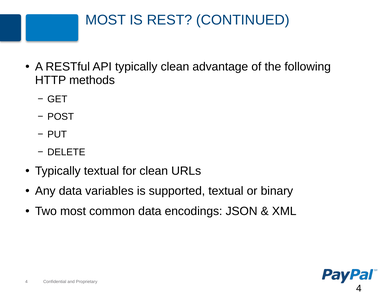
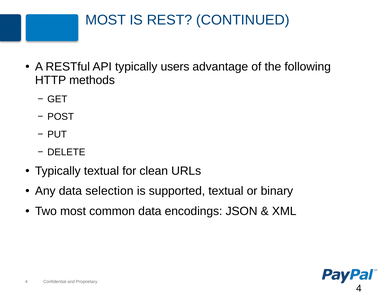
typically clean: clean -> users (175, 67)
variables: variables -> selection (109, 191)
